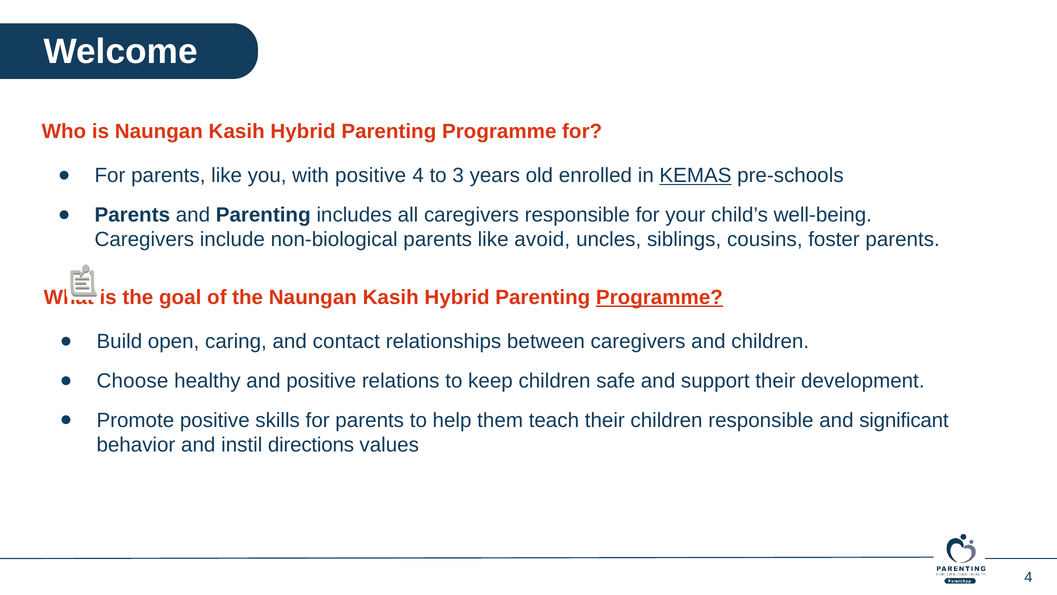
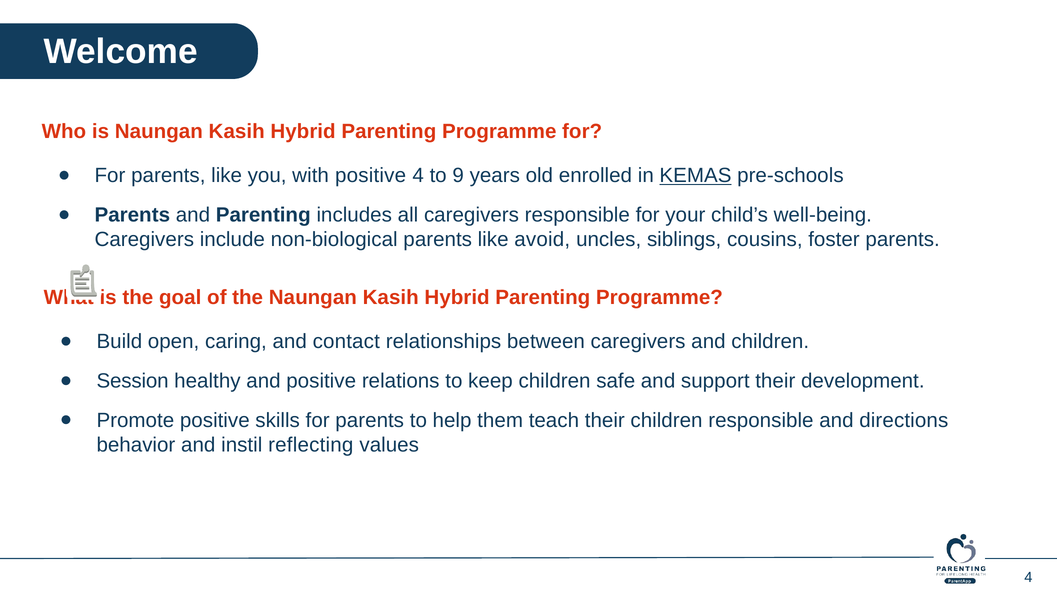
3: 3 -> 9 (458, 175)
Programme underline: present -> none (659, 297)
Choose: Choose -> Session (133, 381)
significant: significant -> directions (904, 420)
directions: directions -> reflecting (311, 445)
